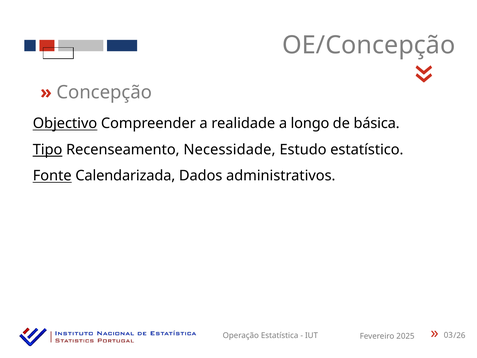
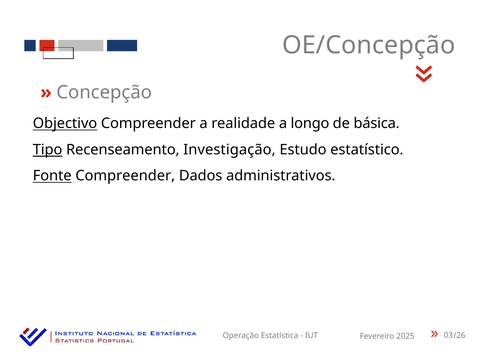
Necessidade: Necessidade -> Investigação (229, 149)
Fonte Calendarizada: Calendarizada -> Compreender (125, 176)
